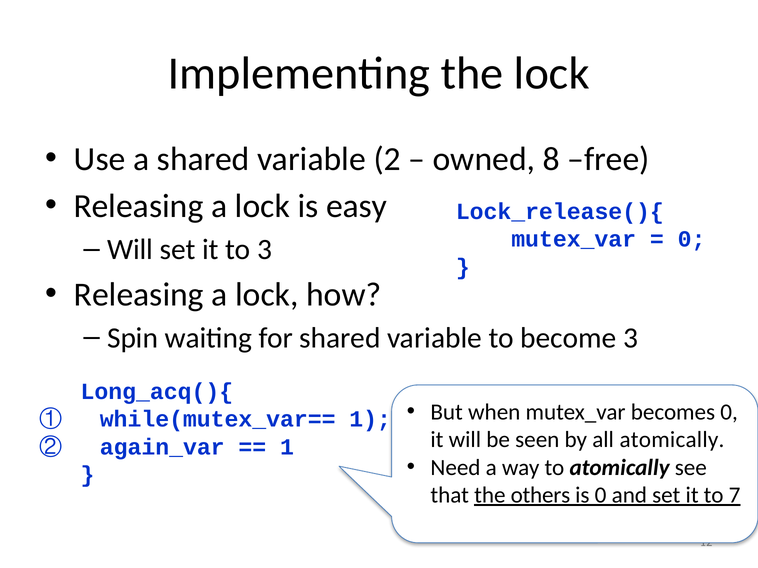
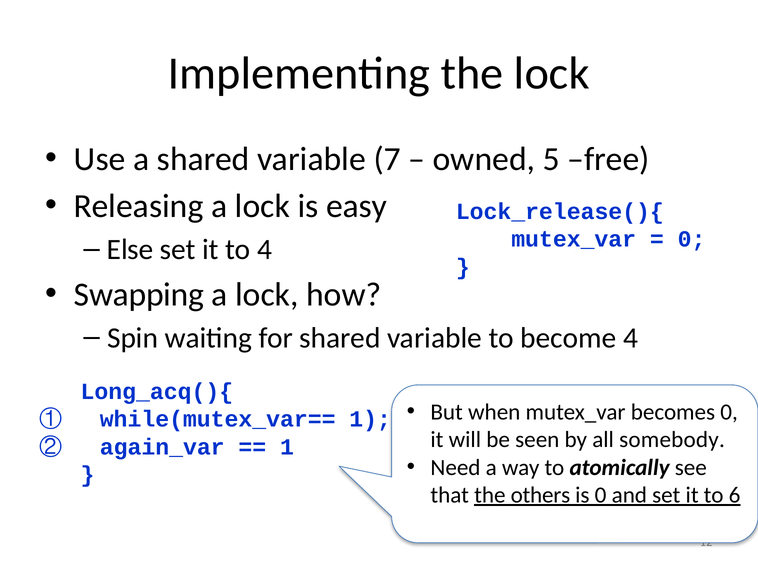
2: 2 -> 7 (387, 159)
8: 8 -> 5 (551, 159)
Will: Will -> Else (130, 250)
to 3: 3 -> 4 (264, 250)
Releasing: Releasing -> Swapping (139, 295)
become 3: 3 -> 4 (631, 338)
all atomically: atomically -> somebody (672, 440)
7: 7 -> 6 (735, 496)
